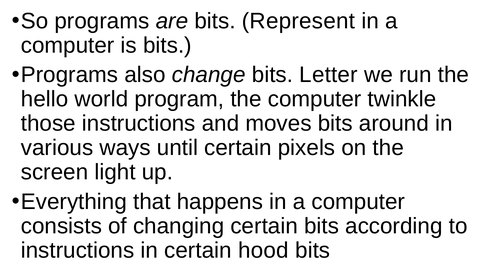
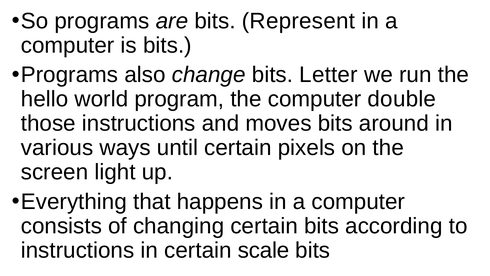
twinkle: twinkle -> double (402, 99)
hood: hood -> scale (264, 250)
